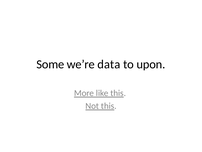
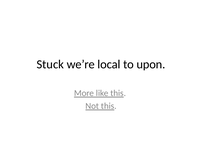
Some: Some -> Stuck (50, 64)
data: data -> local (109, 64)
